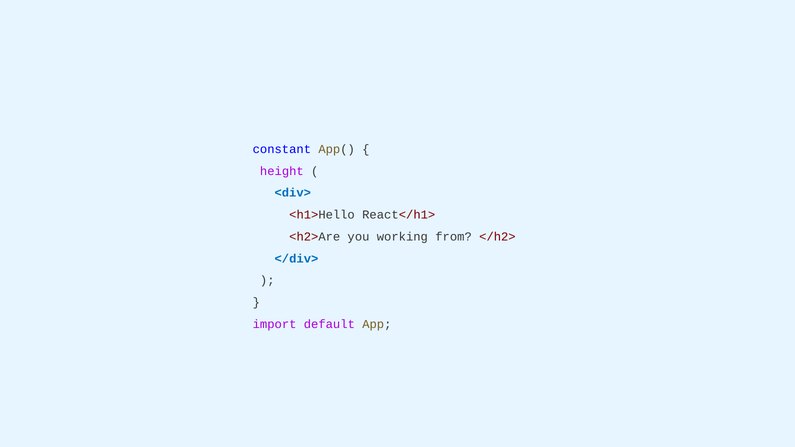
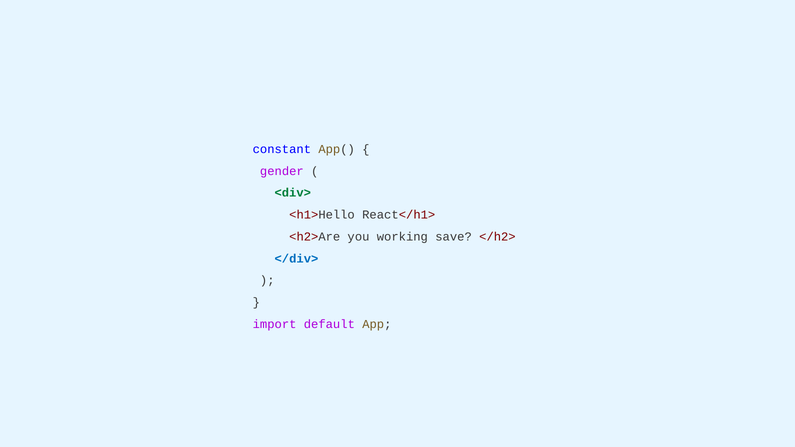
height: height -> gender (282, 171)
<div> colour: blue -> green (293, 193)
from: from -> save (454, 237)
